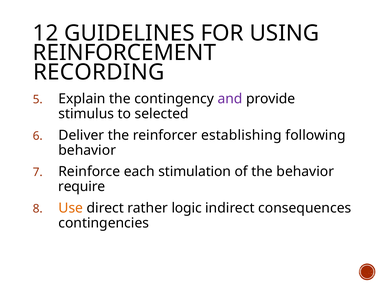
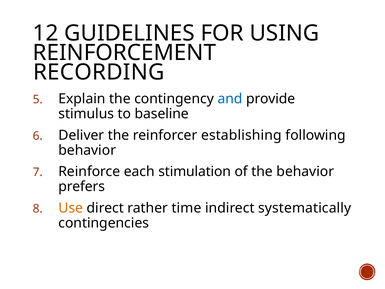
and colour: purple -> blue (230, 99)
selected: selected -> baseline (162, 114)
require: require -> prefers (82, 186)
logic: logic -> time (186, 208)
consequences: consequences -> systematically (305, 208)
